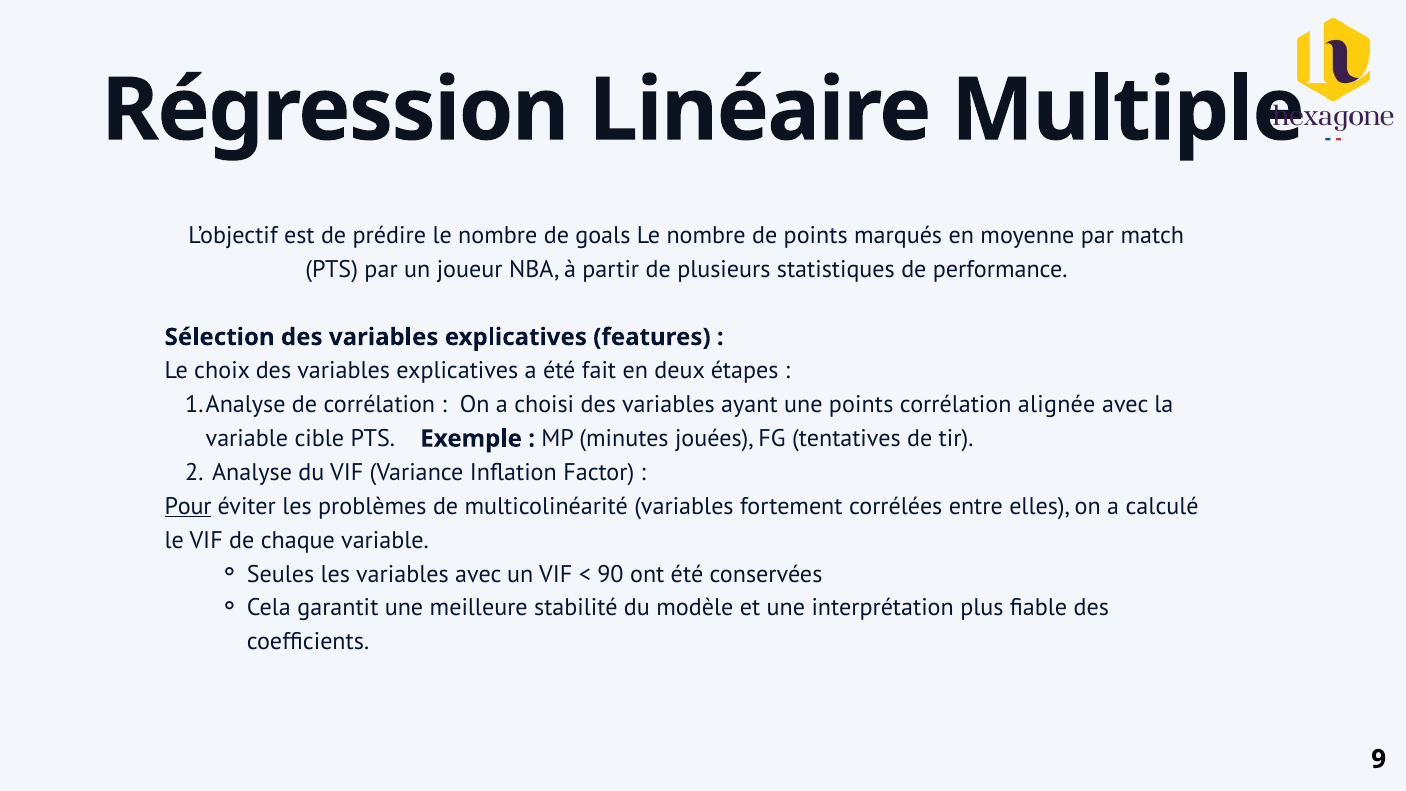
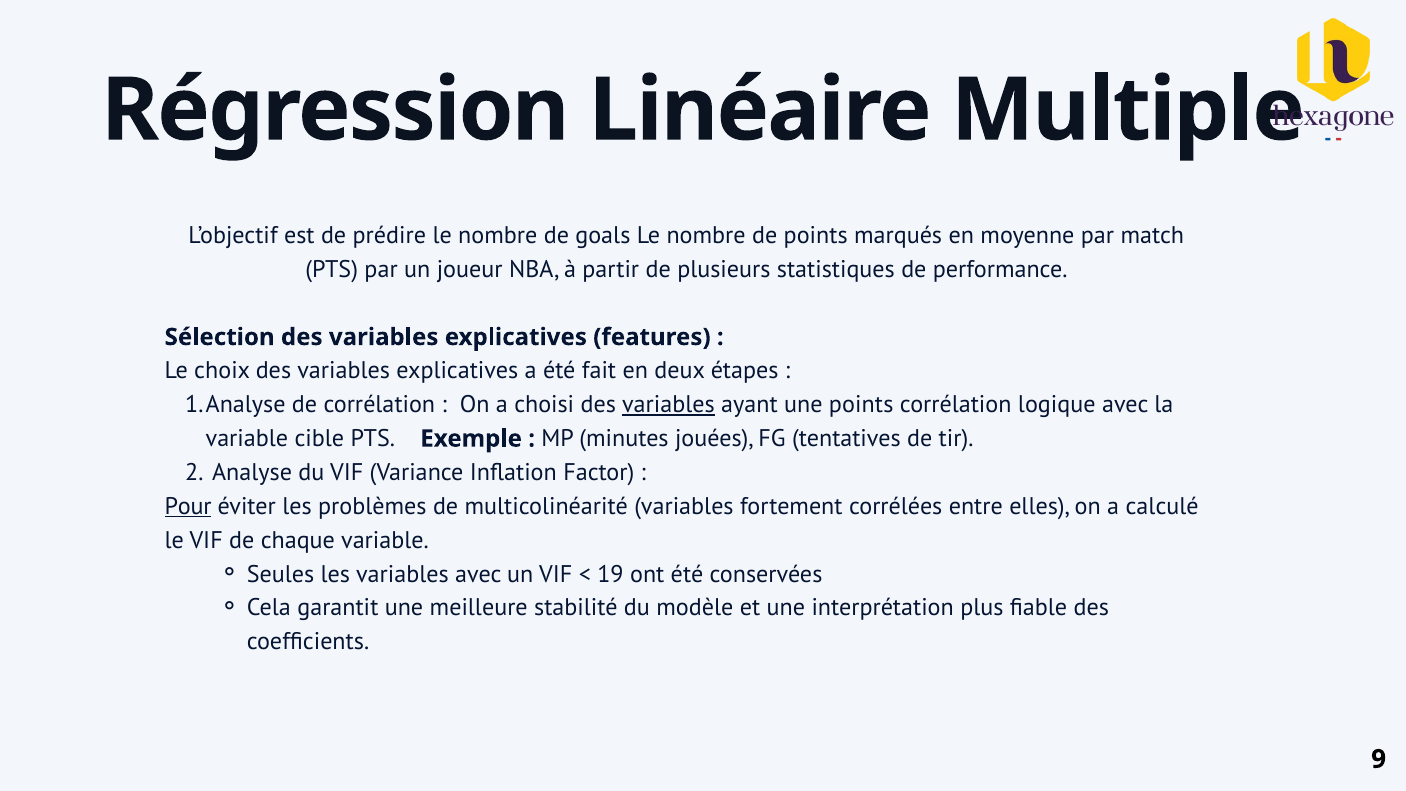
variables underline: none -> present (668, 405)
alignée: alignée -> logique (1057, 405)
90: 90 -> 19 (610, 574)
